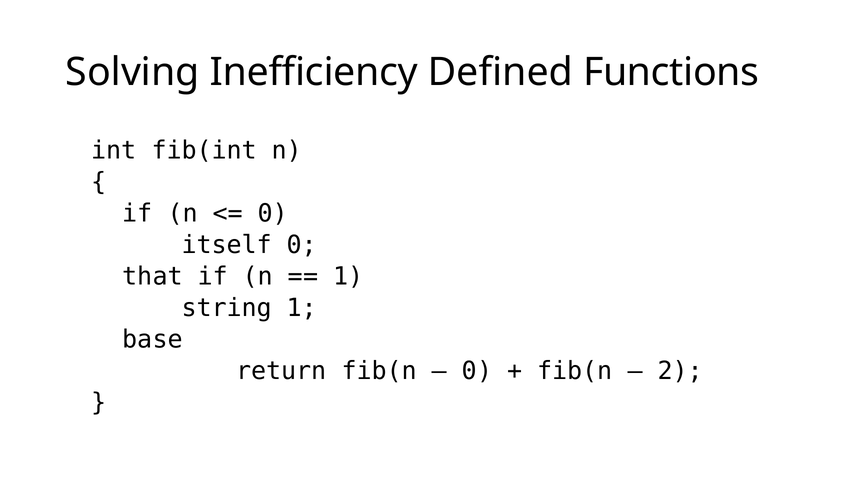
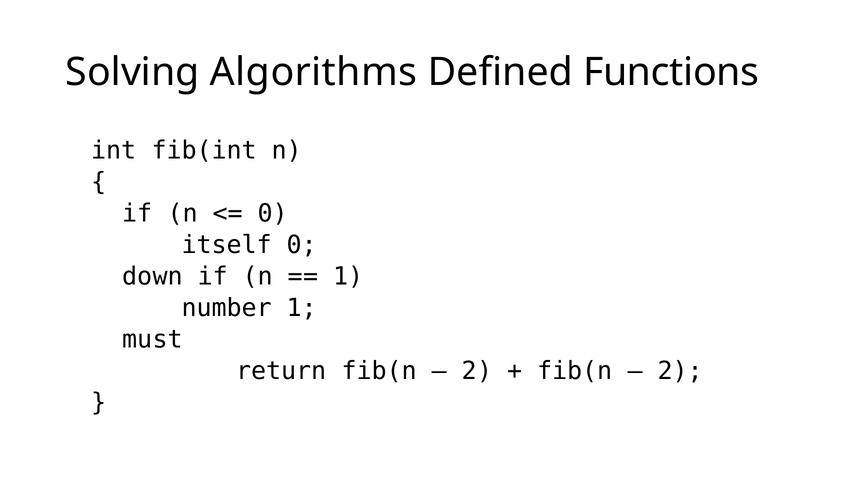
Inefficiency: Inefficiency -> Algorithms (314, 72)
that: that -> down (153, 277)
string: string -> number (227, 308)
base: base -> must (153, 340)
0: 0 -> 2 (477, 371)
